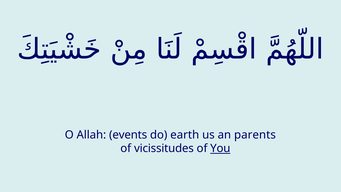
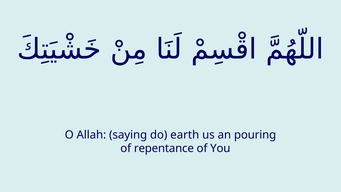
events: events -> saying (128, 135)
parents: parents -> pouring (255, 135)
vicissitudes: vicissitudes -> repentance (164, 148)
You underline: present -> none (220, 148)
